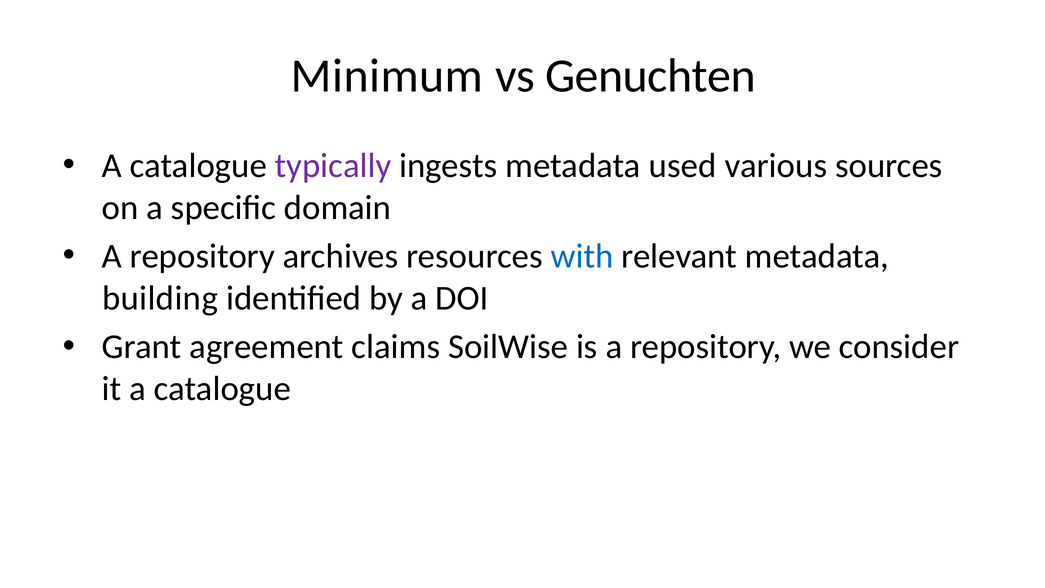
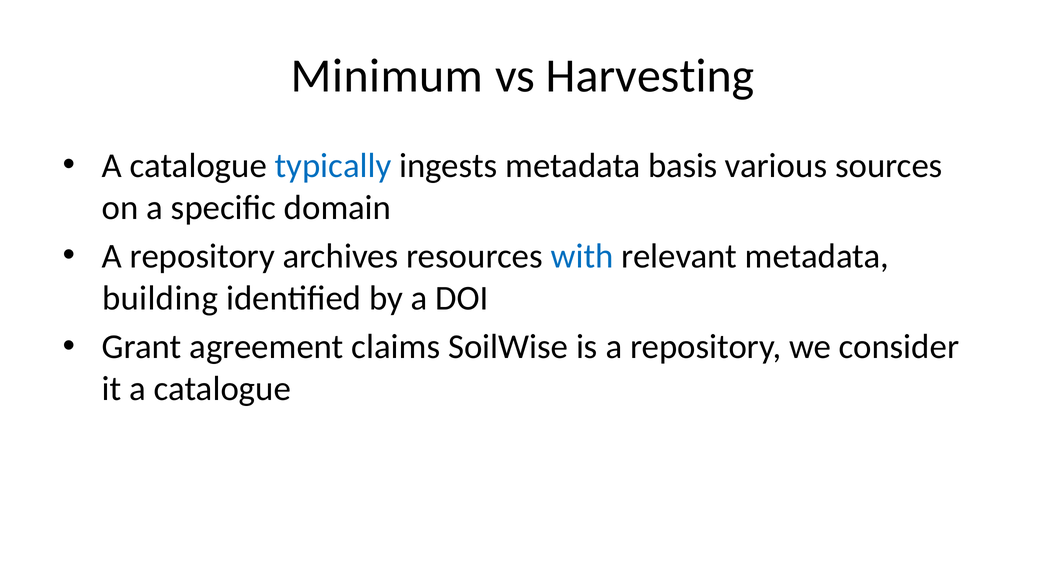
Genuchten: Genuchten -> Harvesting (650, 76)
typically colour: purple -> blue (333, 166)
used: used -> basis (683, 166)
